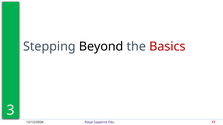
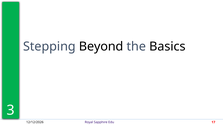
Basics colour: red -> black (167, 47)
